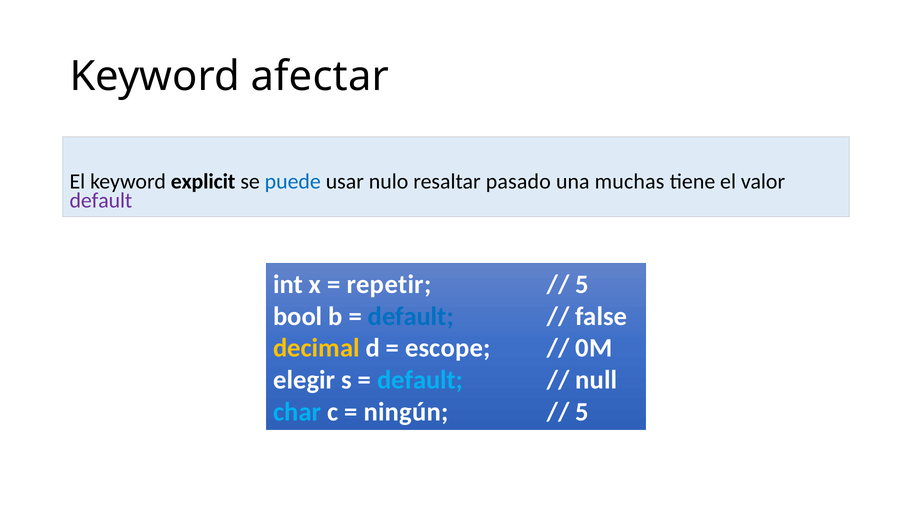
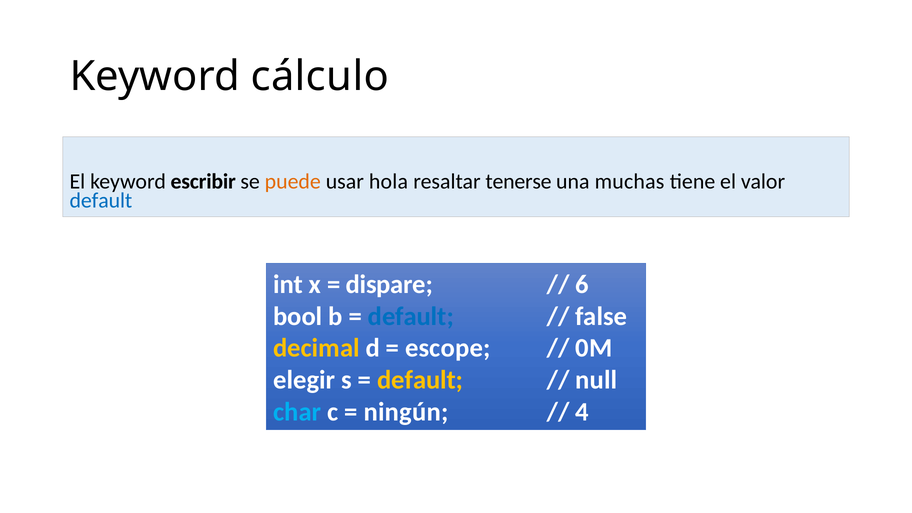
afectar: afectar -> cálculo (320, 77)
explicit: explicit -> escribir (203, 182)
puede colour: blue -> orange (293, 182)
nulo: nulo -> hola (388, 182)
pasado: pasado -> tenerse (519, 182)
default colour: purple -> blue (101, 201)
repetir: repetir -> dispare (389, 284)
5: 5 -> 6 (582, 284)
default colour: light blue -> yellow (420, 380)
5: 5 -> 4 (582, 412)
